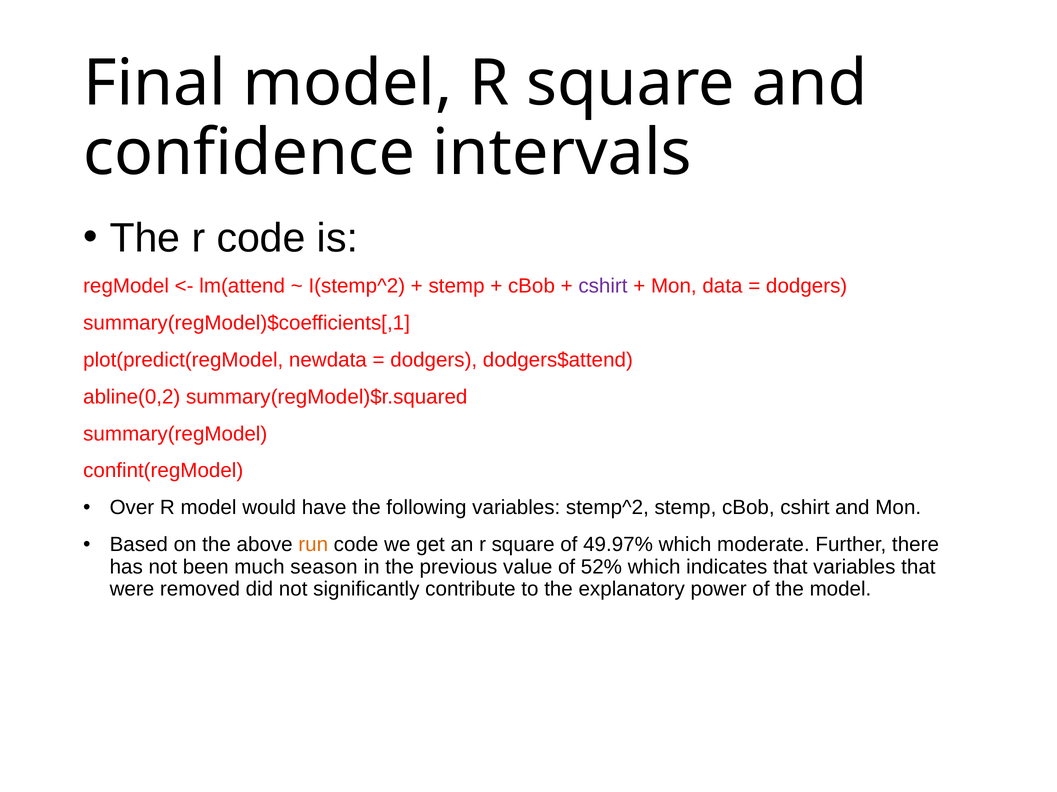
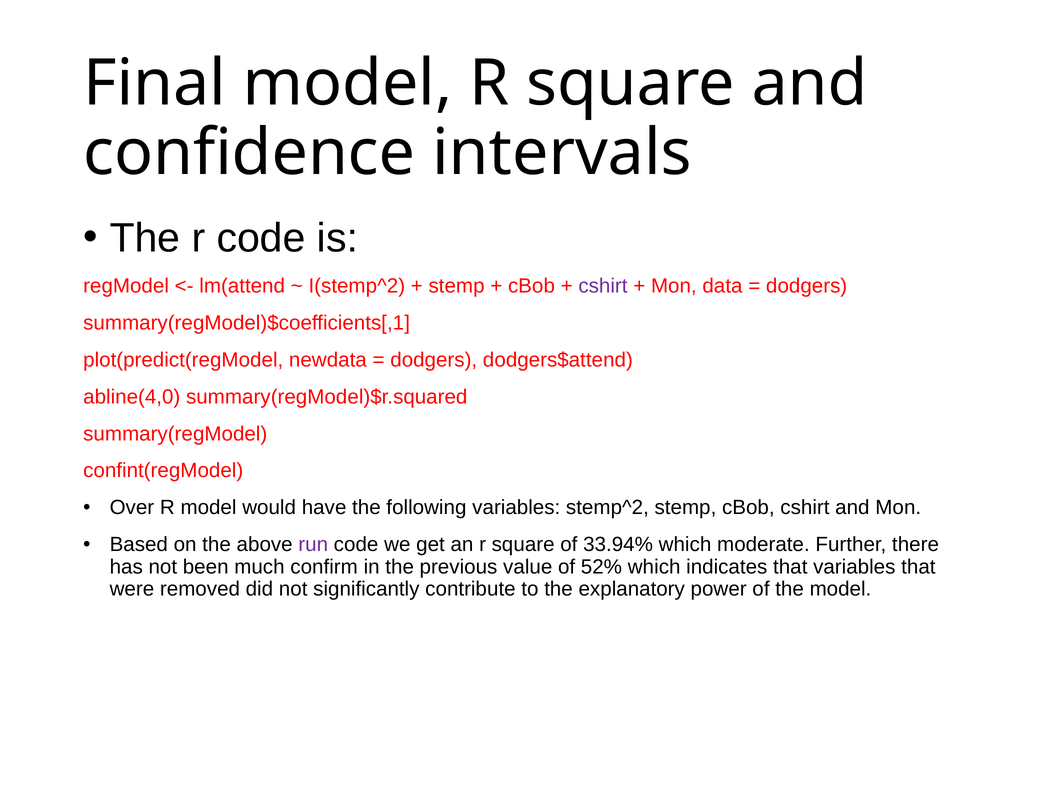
abline(0,2: abline(0,2 -> abline(4,0 (132, 397)
run colour: orange -> purple (313, 545)
49.97%: 49.97% -> 33.94% (618, 545)
season: season -> confirm (324, 567)
